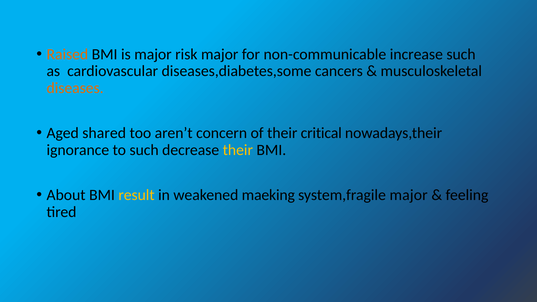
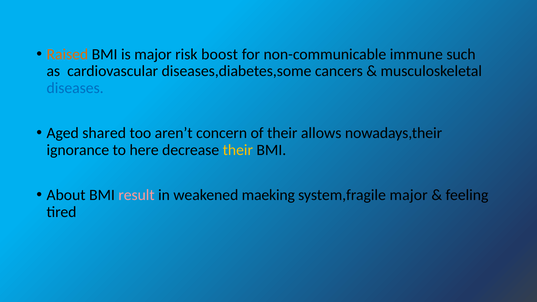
risk major: major -> boost (220, 54)
increase: increase -> immune (416, 54)
diseases colour: orange -> blue (75, 88)
critical: critical -> allows (321, 133)
to such: such -> here (144, 150)
result colour: yellow -> pink (136, 195)
